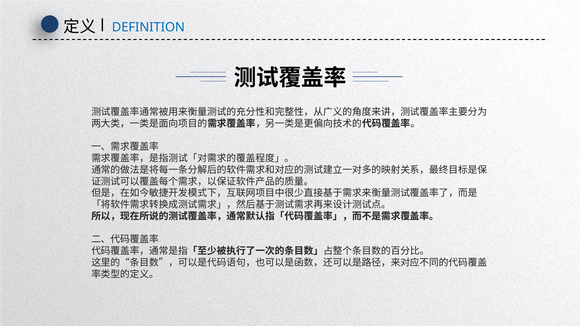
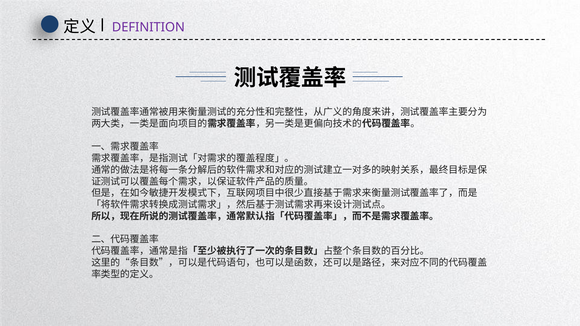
DEFINITION colour: blue -> purple (148, 27)
